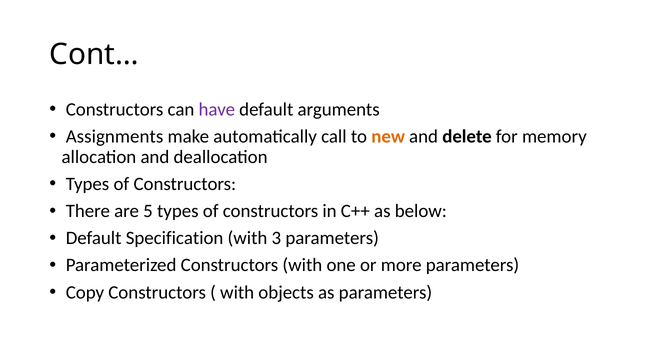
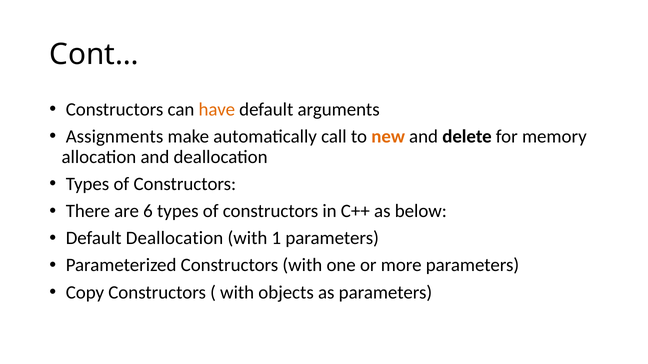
have colour: purple -> orange (217, 110)
5: 5 -> 6 (148, 211)
Default Specification: Specification -> Deallocation (175, 238)
3: 3 -> 1 (276, 238)
